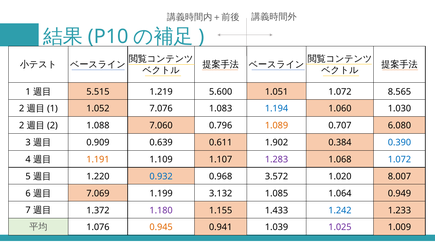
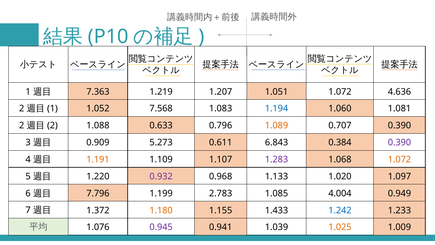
5.515: 5.515 -> 7.363 (98, 92)
5.600: 5.600 -> 1.207 (221, 92)
8.565: 8.565 -> 4.636 (399, 92)
7.076: 7.076 -> 7.568 (161, 109)
1.030: 1.030 -> 1.081 (399, 109)
7.060: 7.060 -> 0.633 (161, 125)
0.707 6.080: 6.080 -> 0.390 (399, 125)
0.639: 0.639 -> 5.273 (161, 142)
1.902: 1.902 -> 6.843 (277, 142)
0.390 colour: blue -> purple (399, 142)
1.072 colour: blue -> orange (399, 159)
0.932 colour: blue -> purple (161, 176)
3.572: 3.572 -> 1.133 (277, 176)
8.007: 8.007 -> 1.097 (399, 176)
7.069: 7.069 -> 7.796 (98, 193)
3.132: 3.132 -> 2.783 (221, 193)
1.064: 1.064 -> 4.004 (340, 193)
1.180 colour: purple -> orange (161, 210)
0.945 colour: orange -> purple (161, 227)
1.025 colour: purple -> orange (340, 227)
